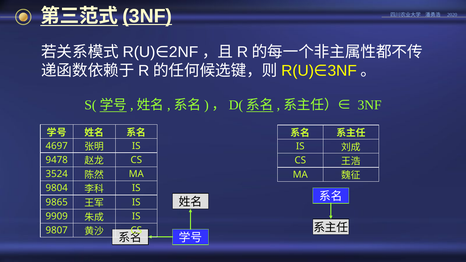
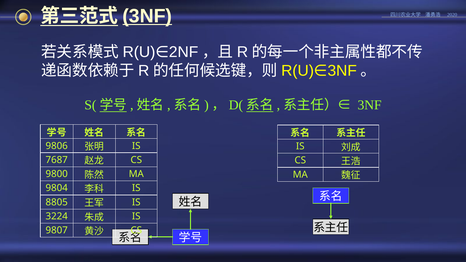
4697: 4697 -> 9806 (57, 146)
9478: 9478 -> 7687 (57, 160)
3524: 3524 -> 9800 (57, 174)
9865: 9865 -> 8805 (57, 202)
9909: 9909 -> 3224 (57, 216)
